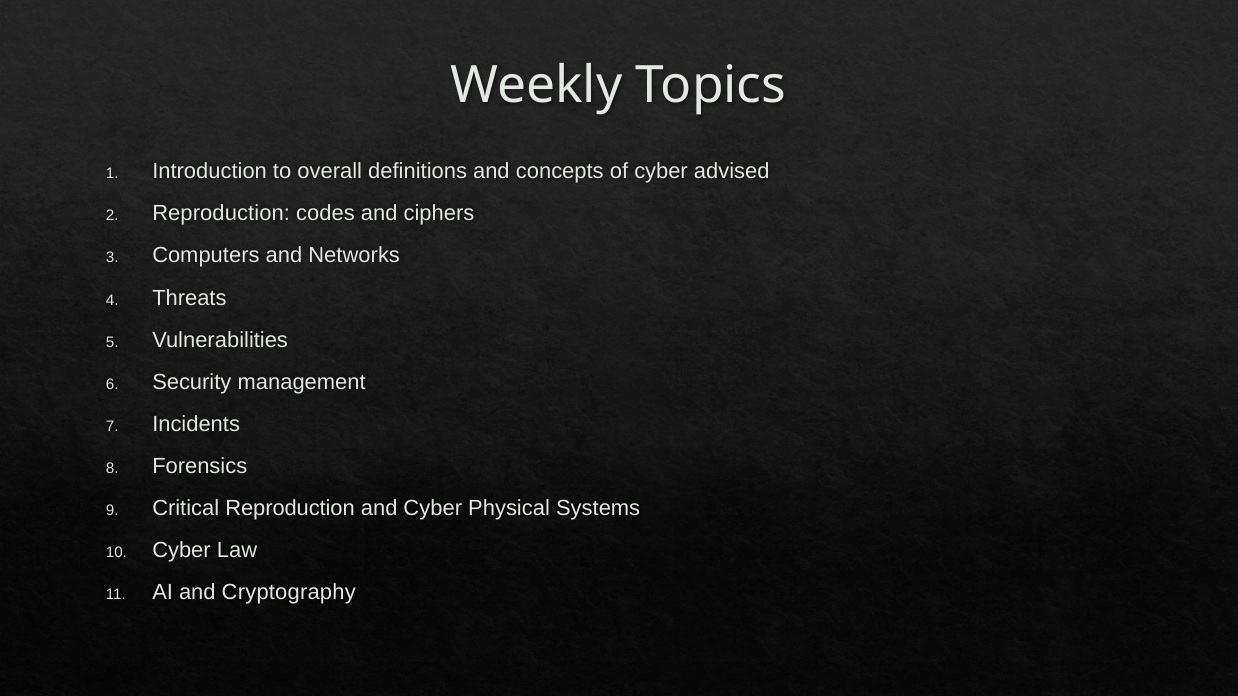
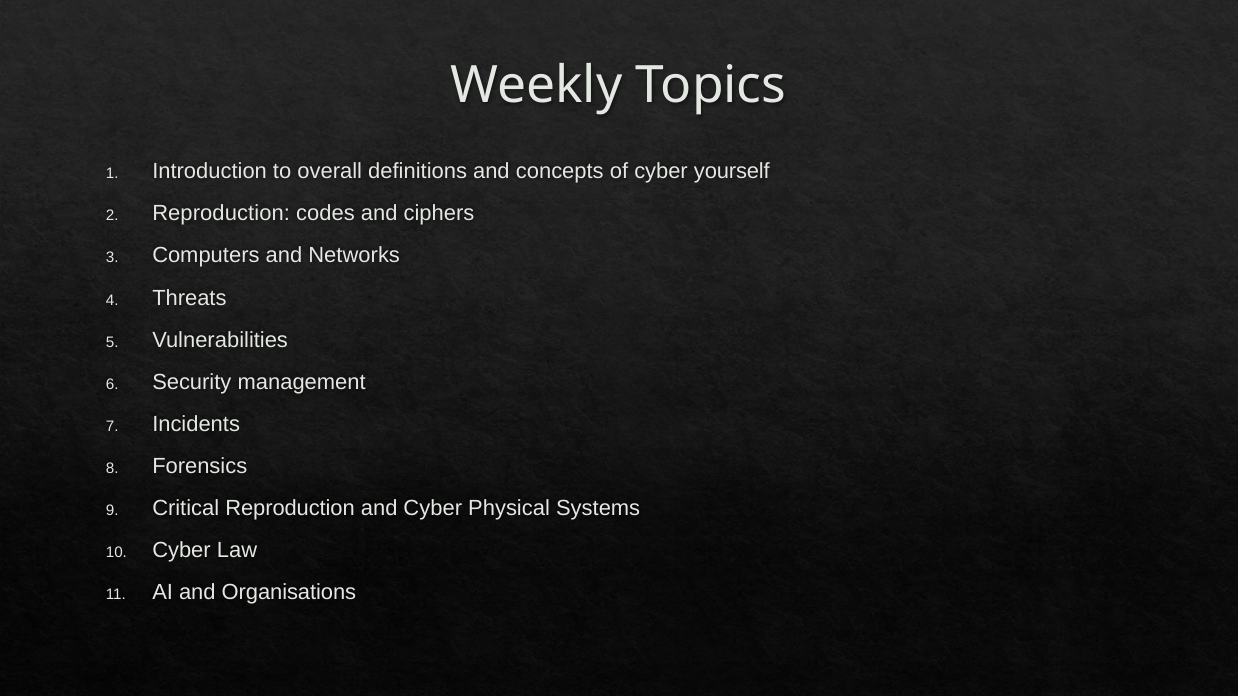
advised: advised -> yourself (732, 172)
Cryptography: Cryptography -> Organisations (289, 593)
